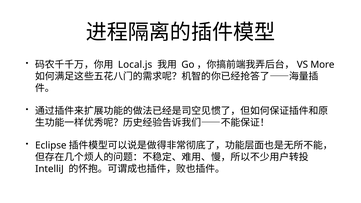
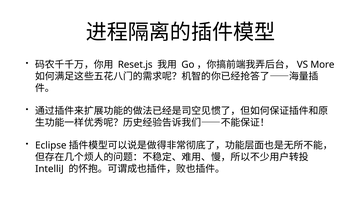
Local.js: Local.js -> Reset.js (135, 65)
